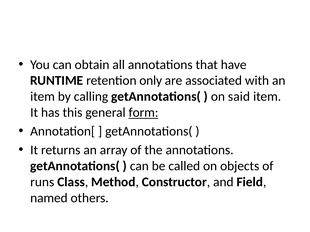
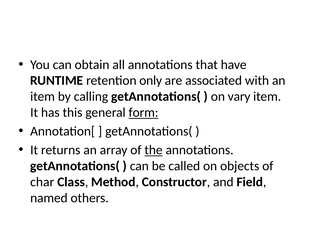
said: said -> vary (239, 97)
the underline: none -> present (154, 150)
runs: runs -> char (42, 182)
